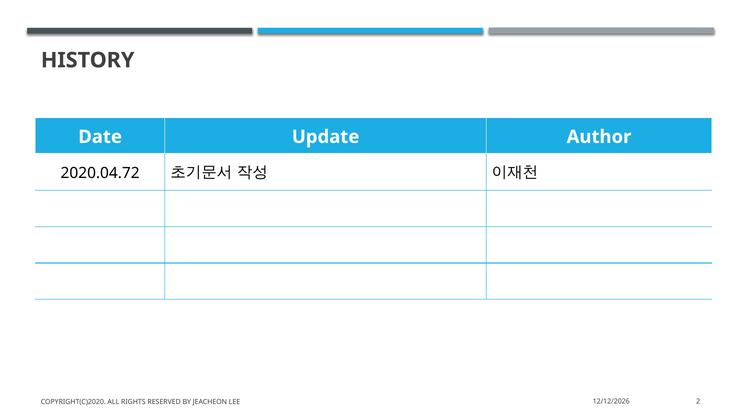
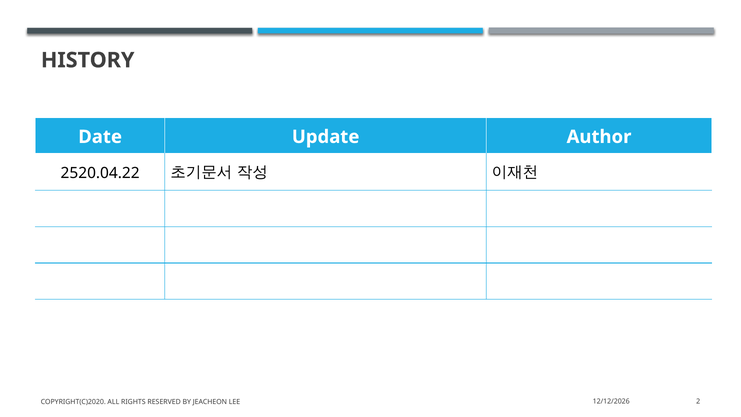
2020.04.72: 2020.04.72 -> 2520.04.22 (100, 173)
